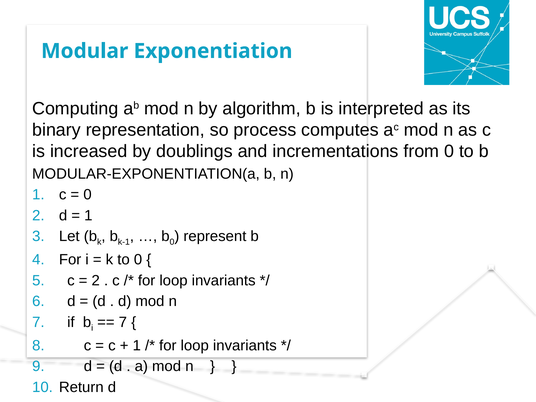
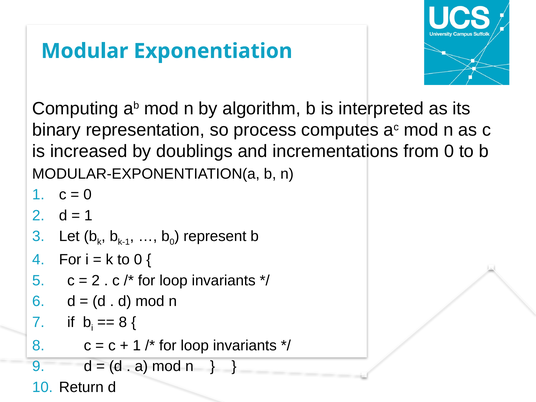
7: 7 -> 8 (123, 322)
